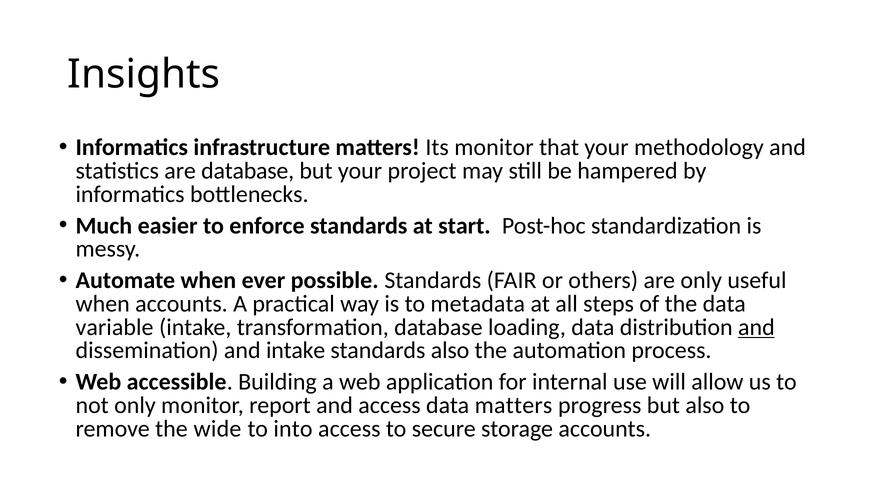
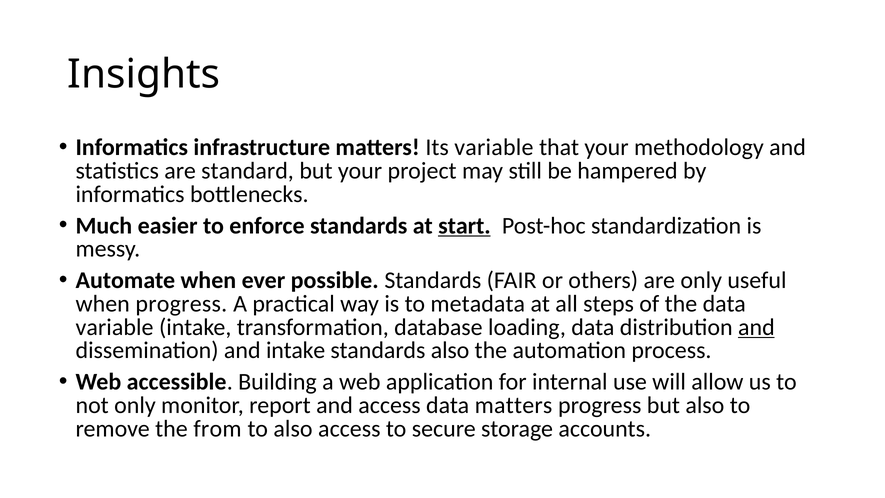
Its monitor: monitor -> variable (494, 147)
are database: database -> standard (248, 171)
start underline: none -> present (464, 226)
when accounts: accounts -> progress (181, 304)
wide: wide -> from (217, 428)
to into: into -> also (293, 428)
